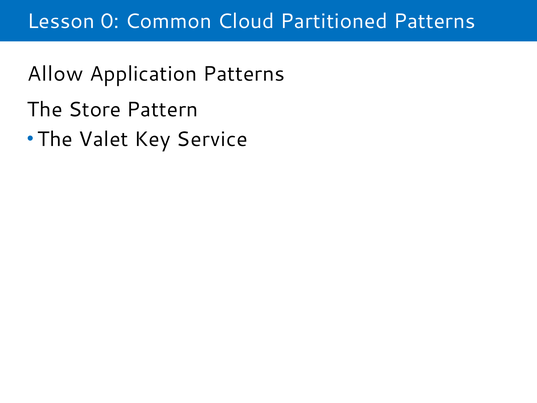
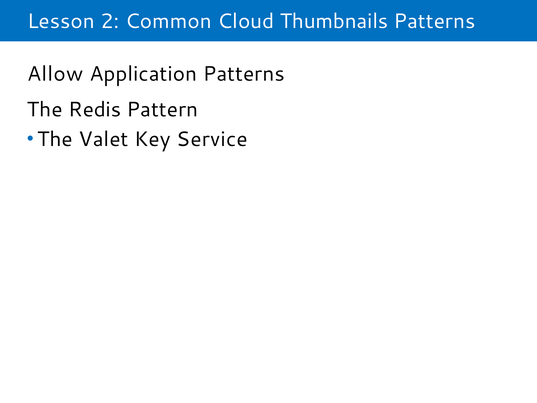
0: 0 -> 2 (110, 21)
Partitioned: Partitioned -> Thumbnails (334, 21)
Store: Store -> Redis (95, 110)
